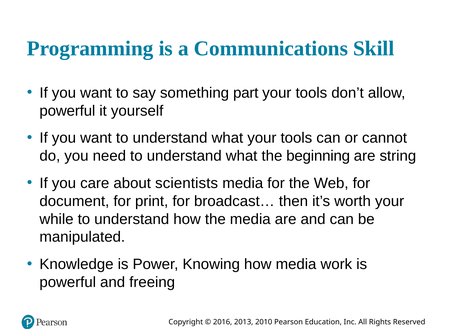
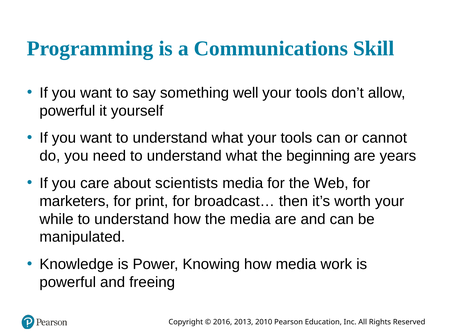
part: part -> well (246, 93)
string: string -> years (398, 156)
document: document -> marketers (74, 202)
